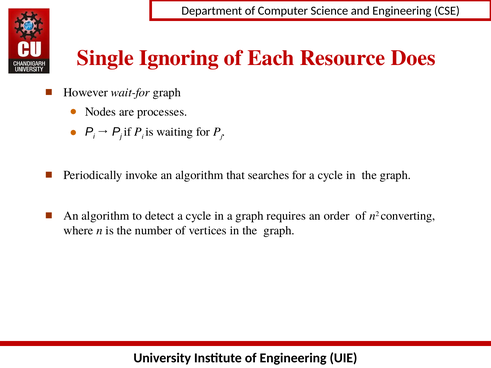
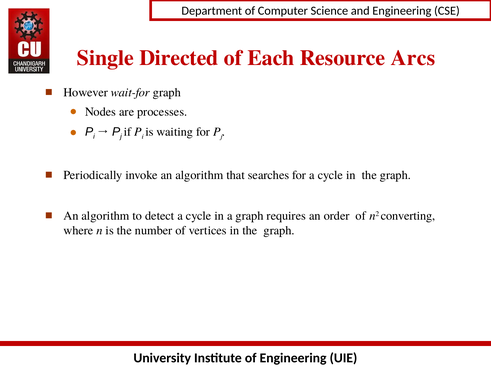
Ignoring: Ignoring -> Directed (179, 58)
Does: Does -> Arcs (413, 58)
